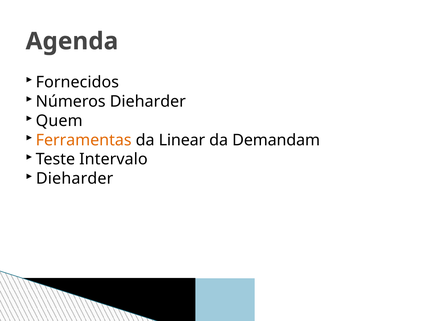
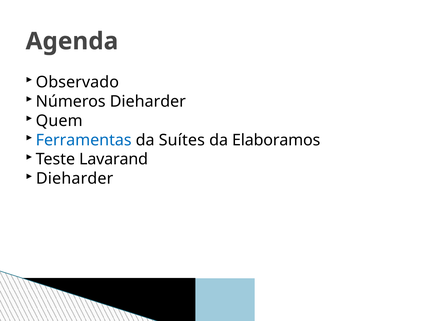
Fornecidos: Fornecidos -> Observado (77, 82)
Ferramentas colour: orange -> blue (84, 140)
Linear: Linear -> Suítes (182, 140)
Demandam: Demandam -> Elaboramos (276, 140)
Intervalo: Intervalo -> Lavarand (114, 159)
